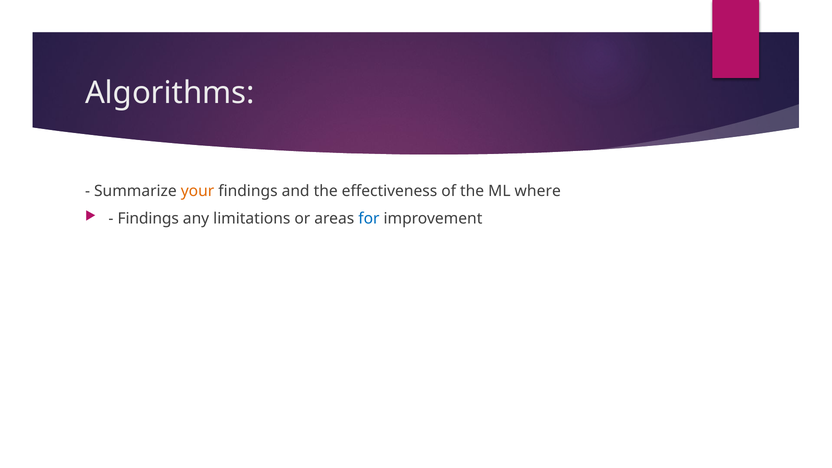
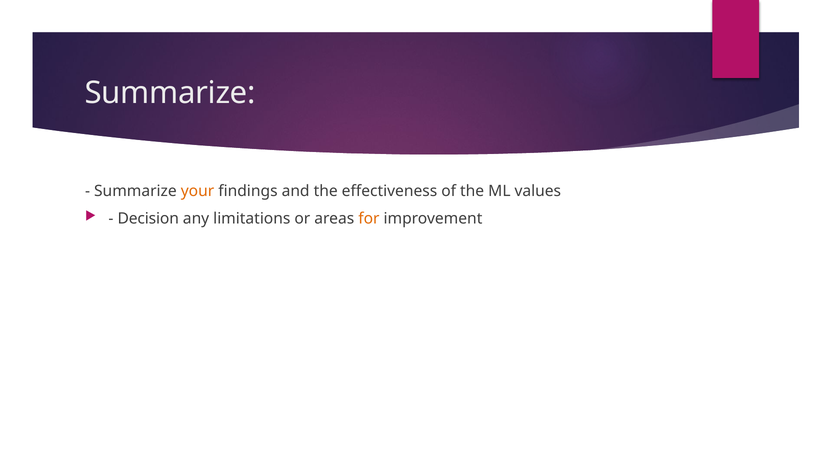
Algorithms: Algorithms -> Summarize (170, 93)
where: where -> values (538, 191)
Findings: Findings -> Decision (148, 219)
for colour: blue -> orange (369, 219)
